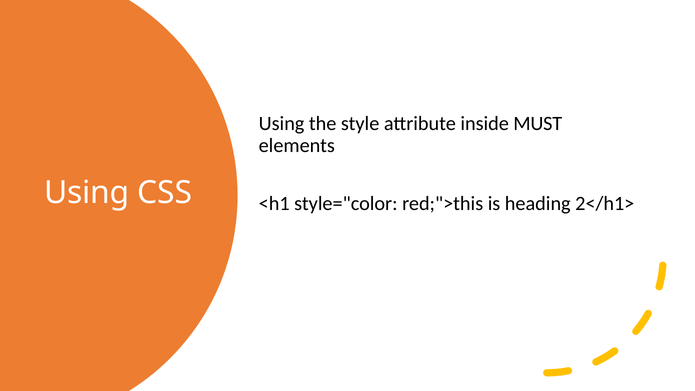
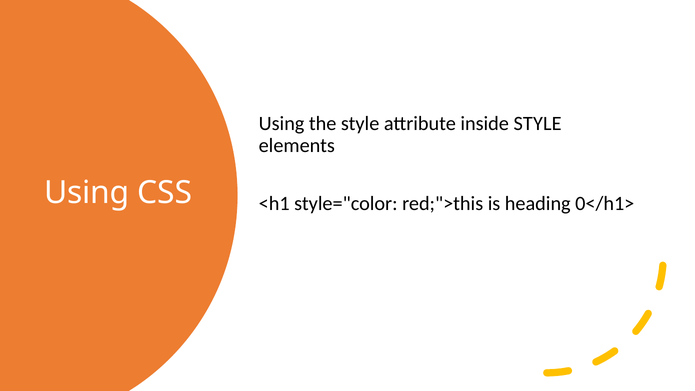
inside MUST: MUST -> STYLE (538, 124)
2</h1>: 2</h1> -> 0</h1> (605, 204)
